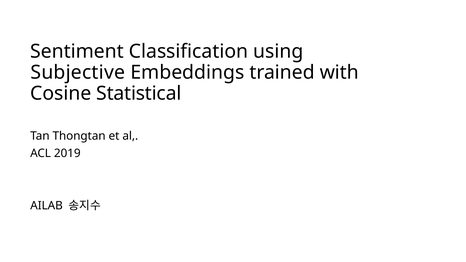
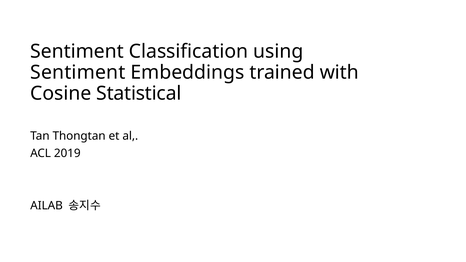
Subjective: Subjective -> Sentiment (78, 72)
